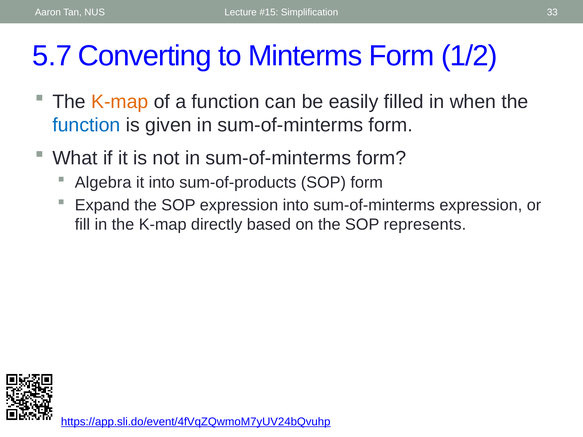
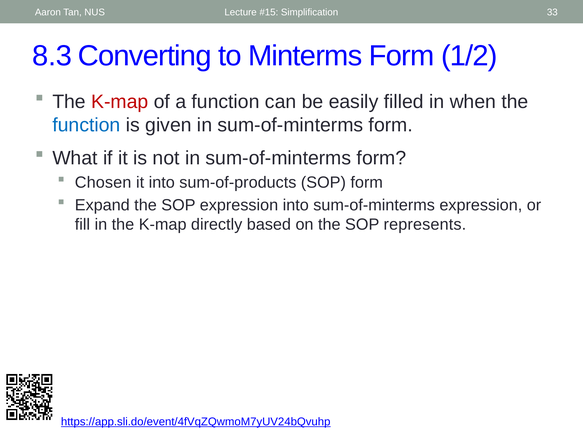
5.7: 5.7 -> 8.3 (52, 56)
K-map colour: orange -> red (120, 102)
Algebra: Algebra -> Chosen (103, 183)
